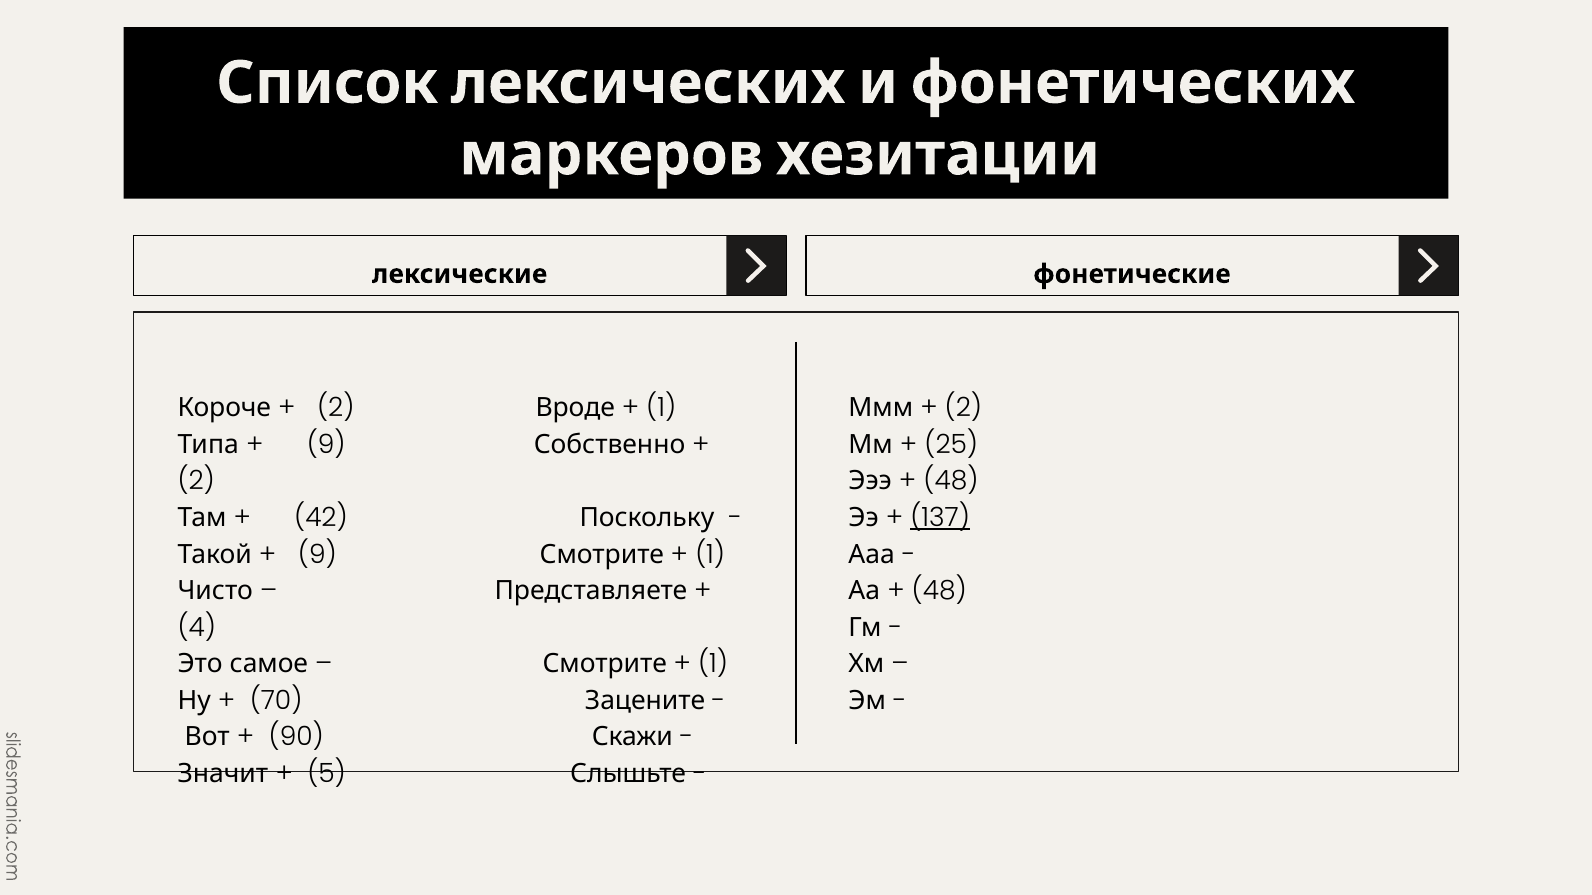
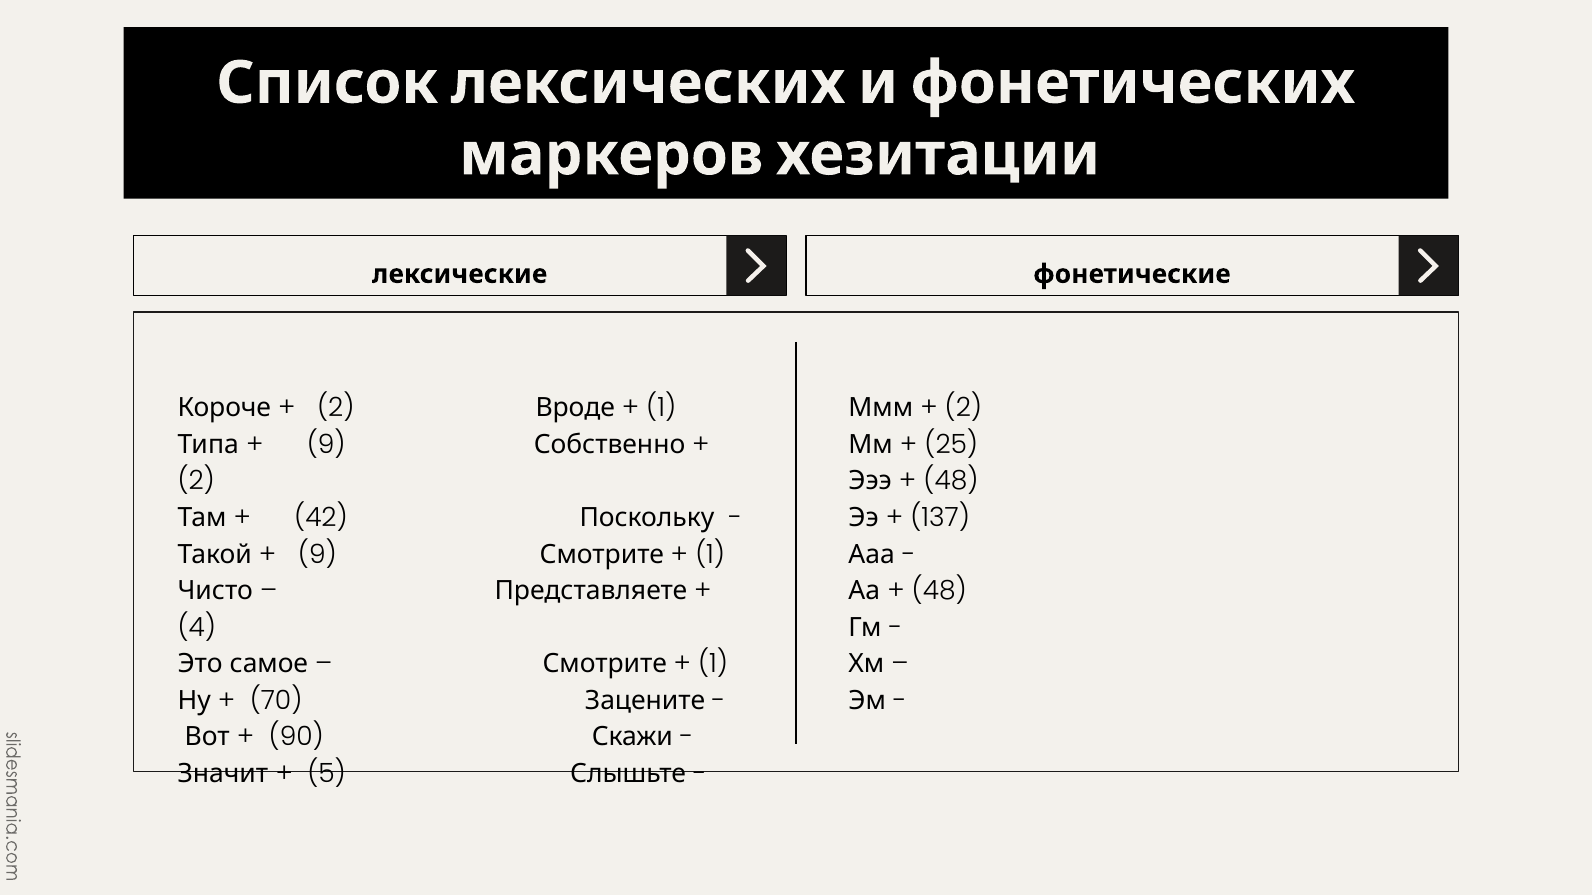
137 underline: present -> none (940, 518)
